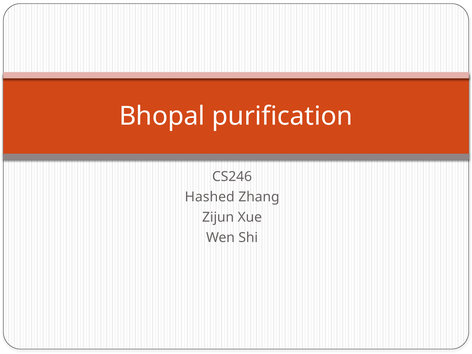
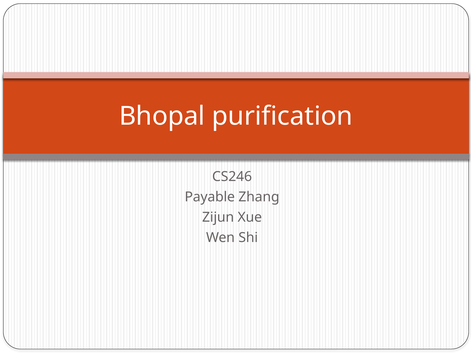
Hashed: Hashed -> Payable (210, 197)
